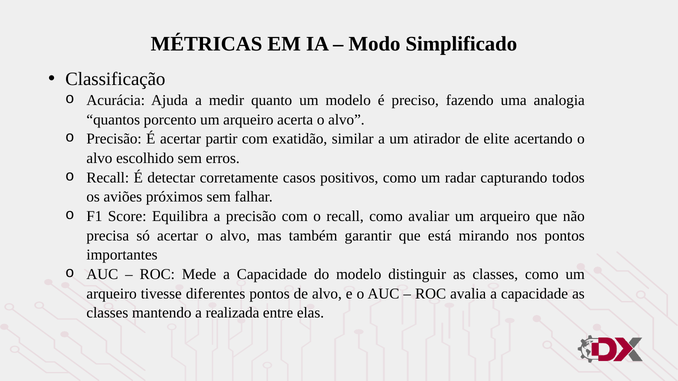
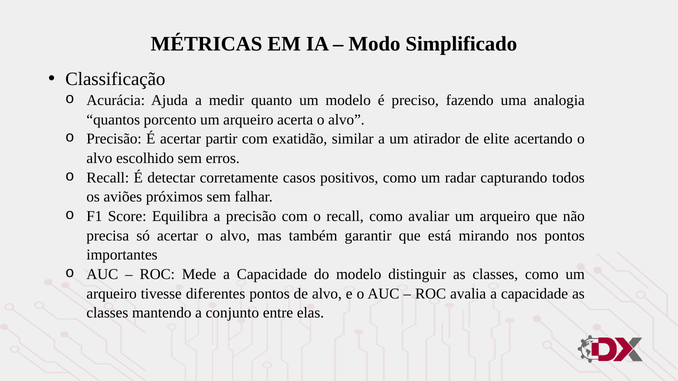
realizada: realizada -> conjunto (232, 313)
